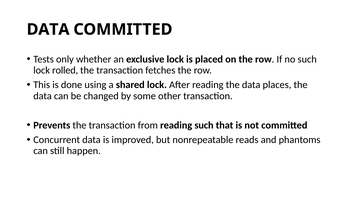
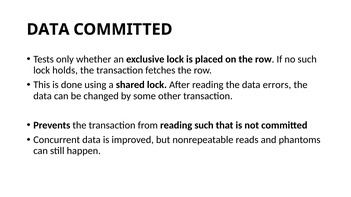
rolled: rolled -> holds (65, 70)
places: places -> errors (277, 85)
